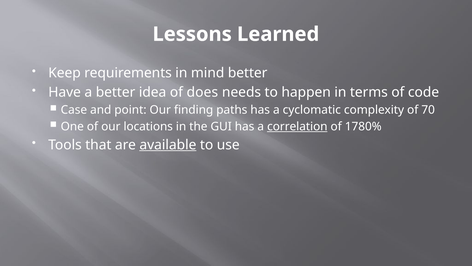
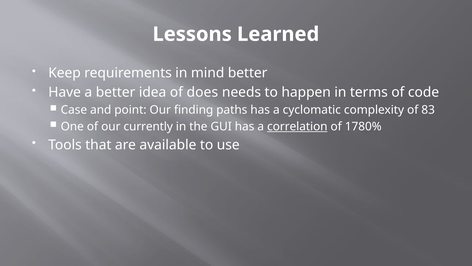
70: 70 -> 83 (428, 110)
locations: locations -> currently (148, 126)
available underline: present -> none (168, 145)
